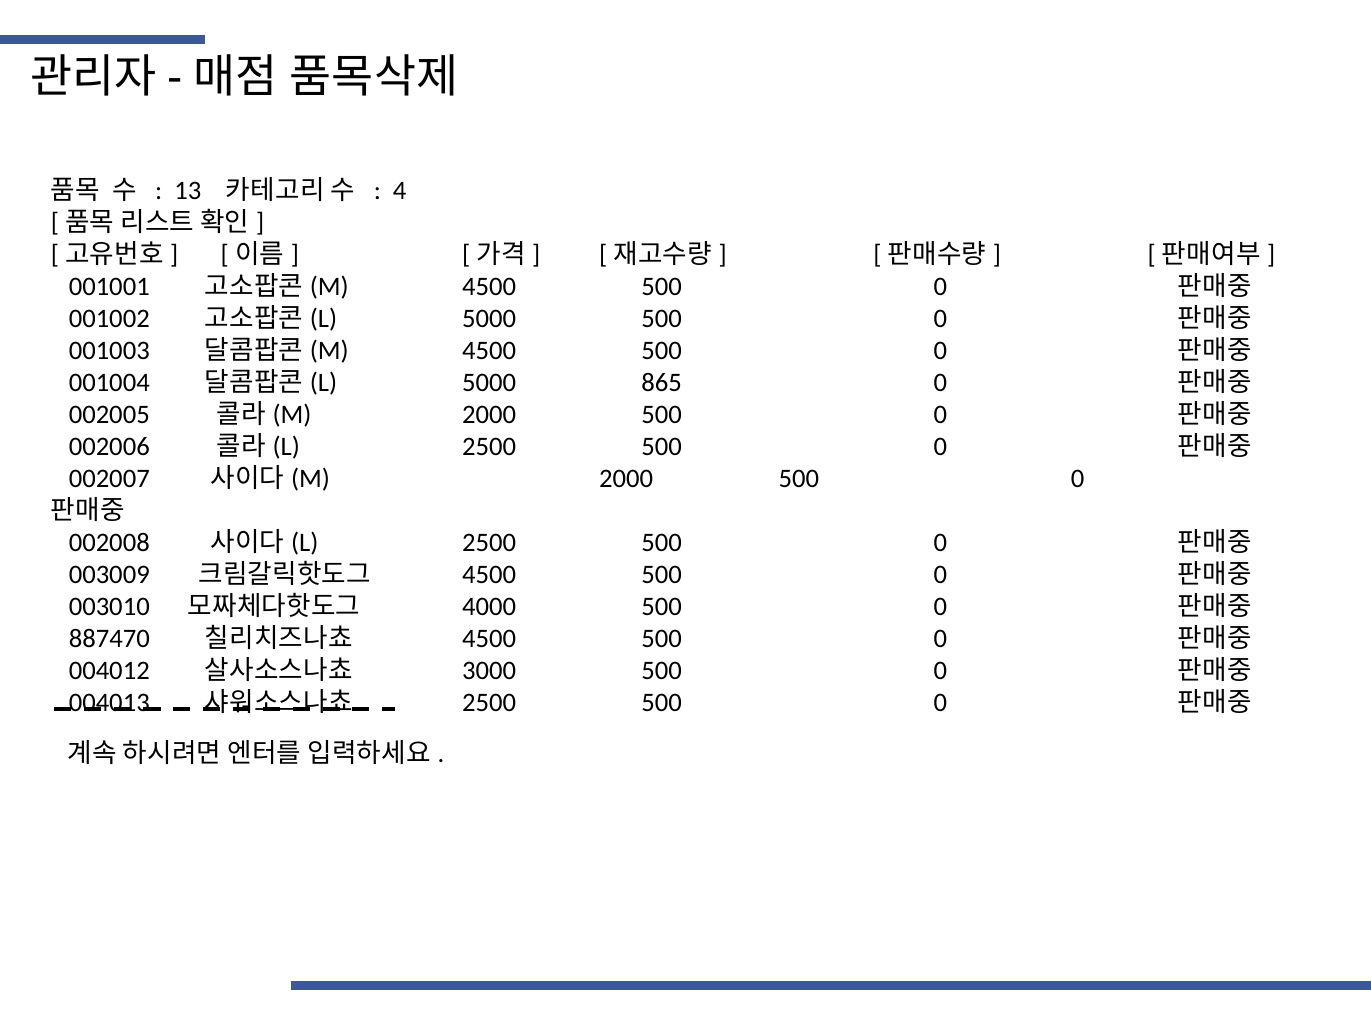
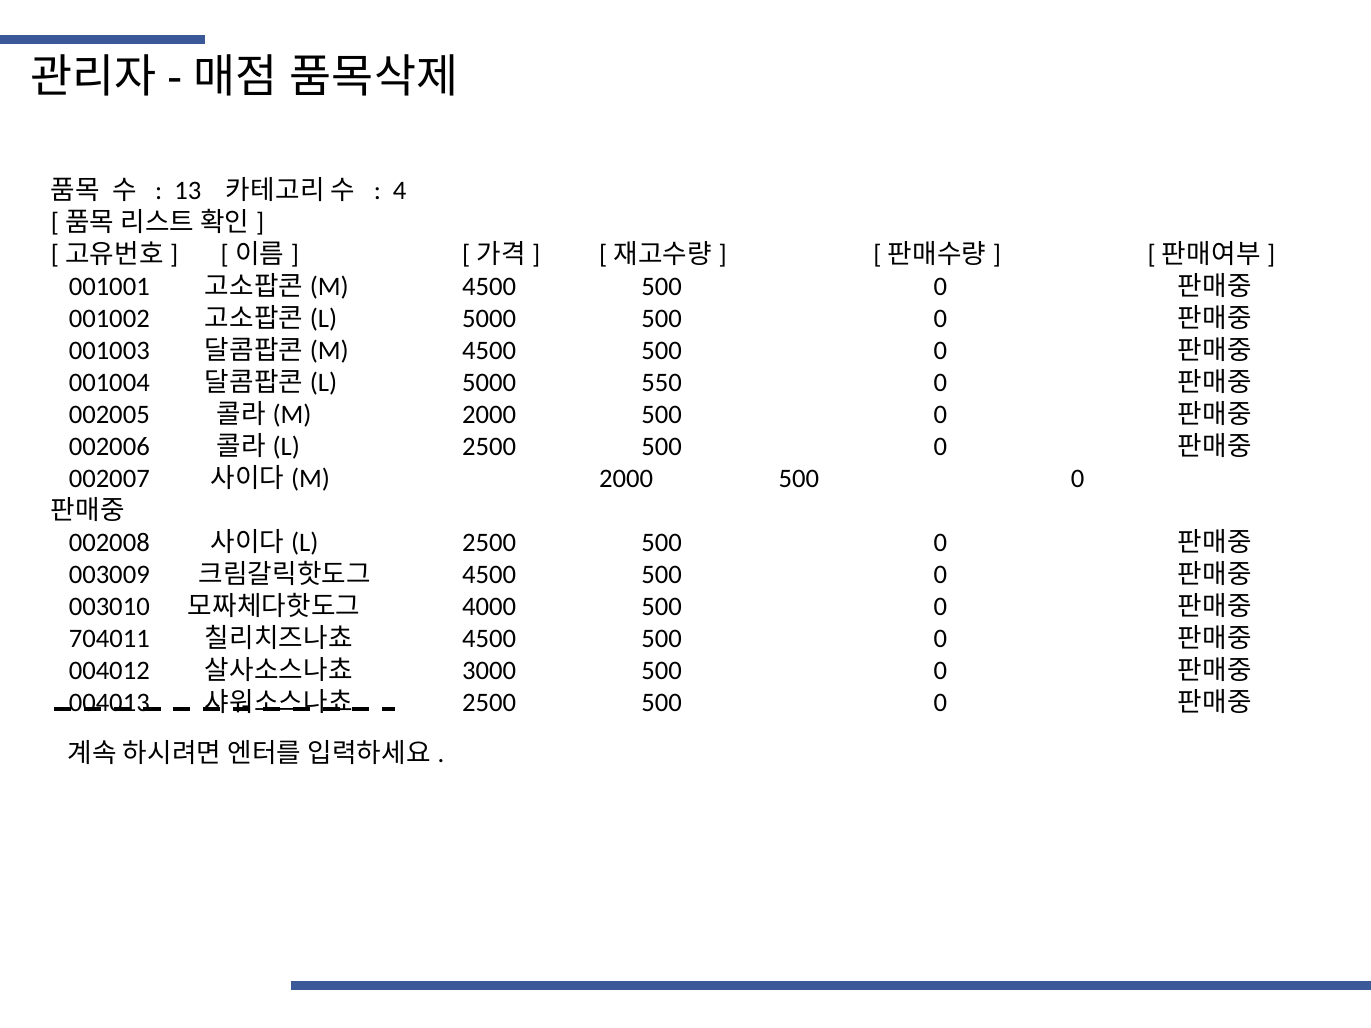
865: 865 -> 550 (662, 383)
887470: 887470 -> 704011 (109, 639)
